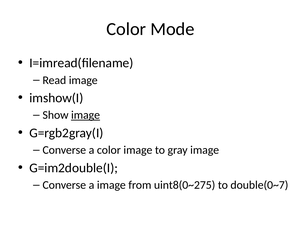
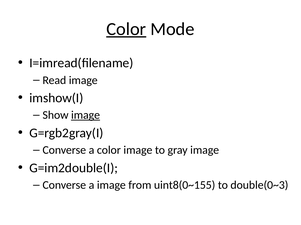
Color underline: none -> present (126, 29)
uint8(0~275: uint8(0~275 -> uint8(0~155 (185, 186)
double(0~7: double(0~7 -> double(0~3 (259, 186)
